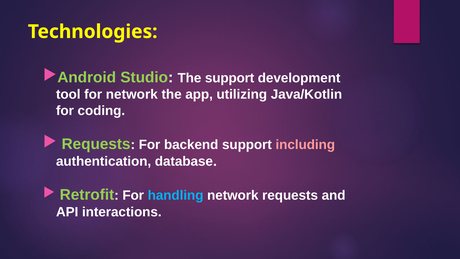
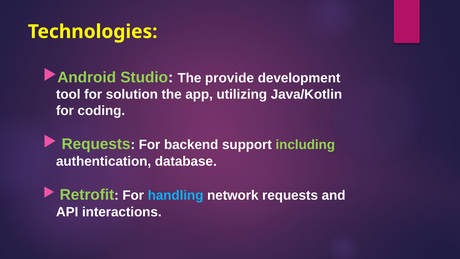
The support: support -> provide (230, 78)
for network: network -> solution (132, 94)
including colour: pink -> light green (305, 145)
